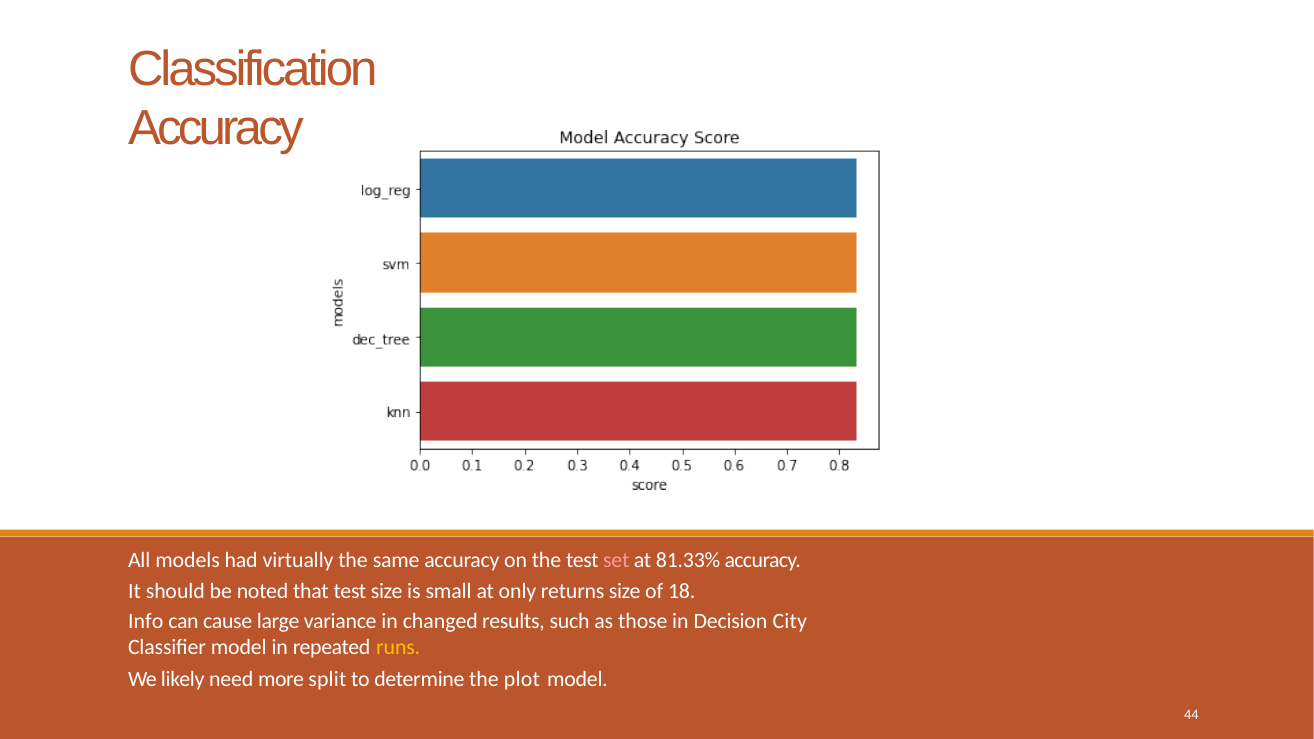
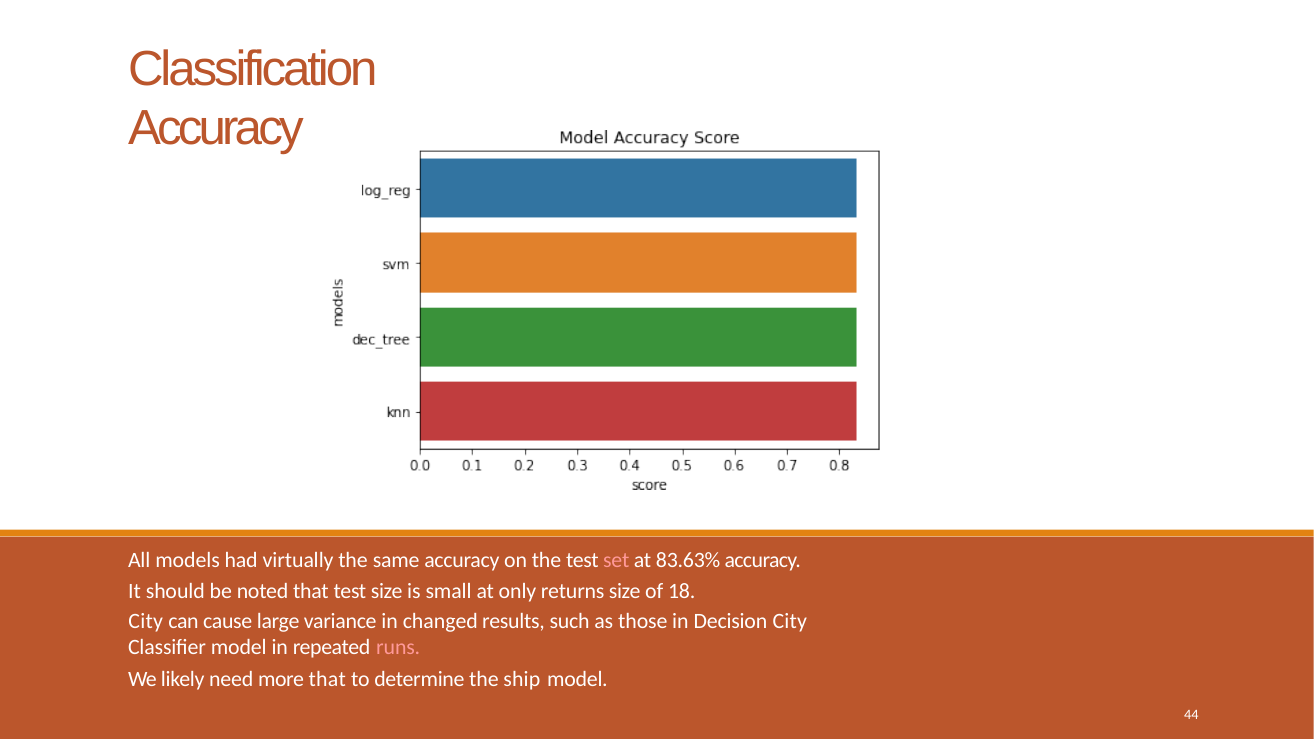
81.33%: 81.33% -> 83.63% (688, 560)
Info: Info -> City (146, 621)
runs colour: yellow -> pink (398, 648)
more split: split -> that (327, 679)
plot: plot -> ship (522, 679)
